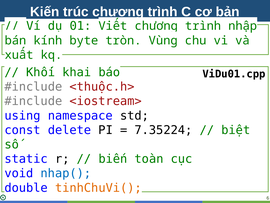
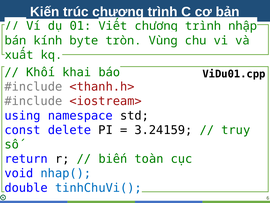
<thuộc.h>: <thuộc.h> -> <thanh.h> (102, 87)
7.35224: 7.35224 -> 3.24159 (163, 130)
biệt: biệt -> truy (236, 130)
static: static -> return (26, 159)
tinhChuVi( colour: orange -> blue (98, 187)
